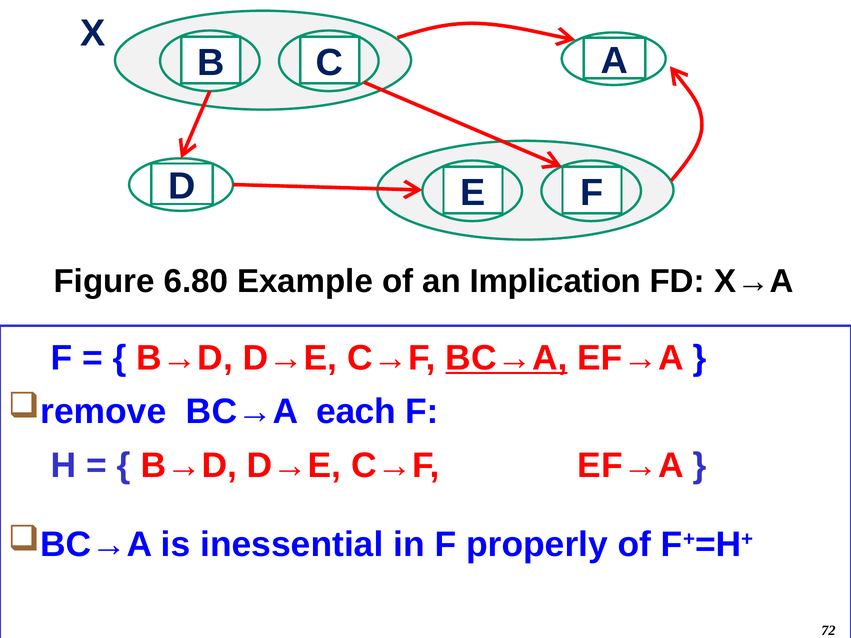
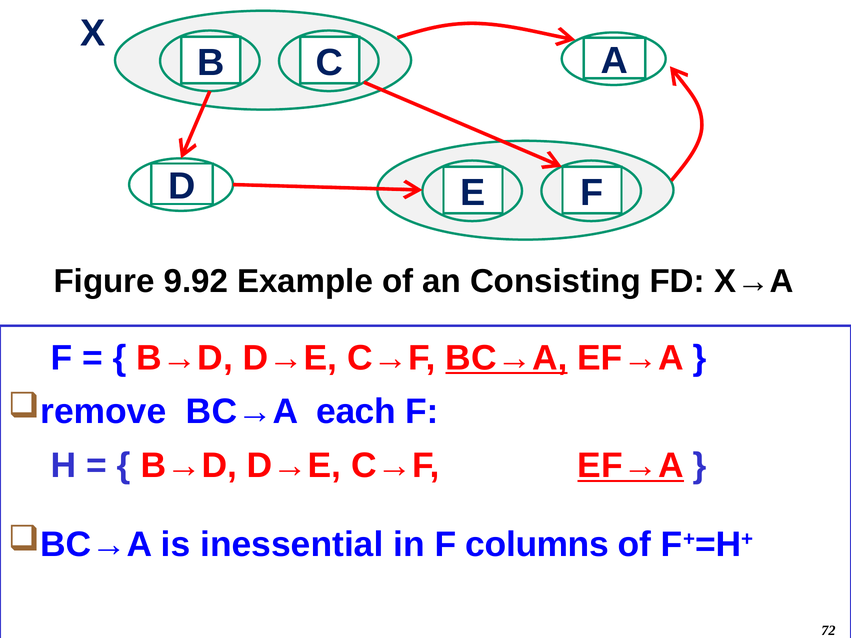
6.80: 6.80 -> 9.92 (196, 282)
Implication: Implication -> Consisting (555, 282)
EF→A underline: none -> present (631, 466)
properly: properly -> columns (537, 545)
